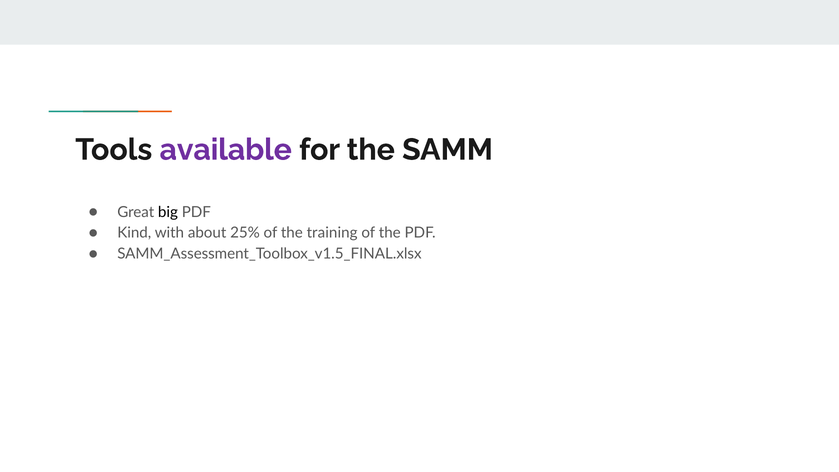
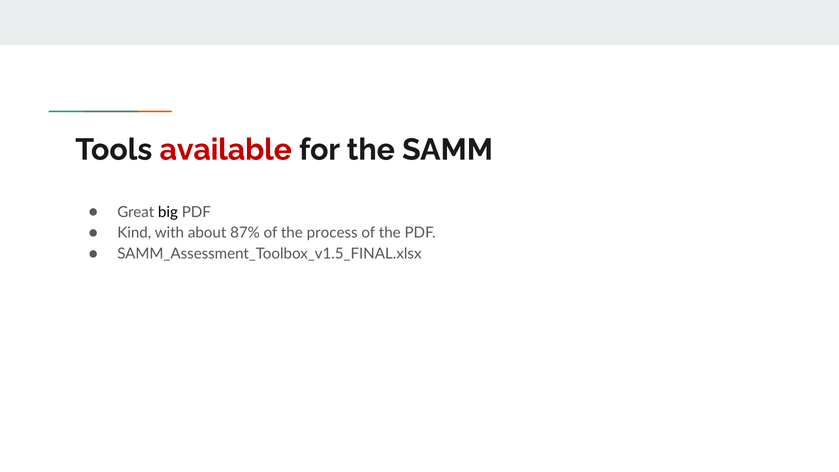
available colour: purple -> red (226, 150)
25%: 25% -> 87% (245, 233)
training: training -> process (332, 233)
